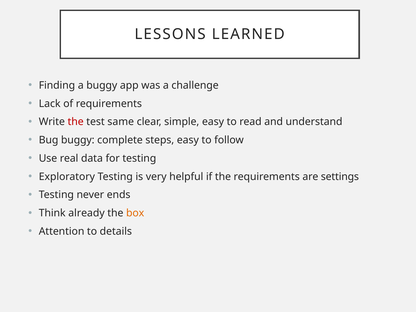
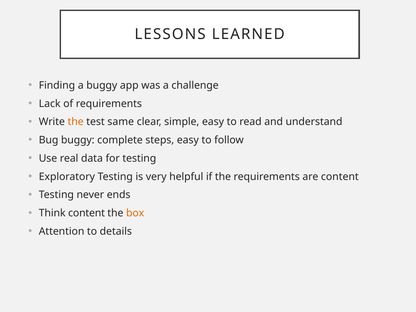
the colour: red -> orange (76, 122)
are settings: settings -> content (340, 177)
Think already: already -> content (87, 213)
